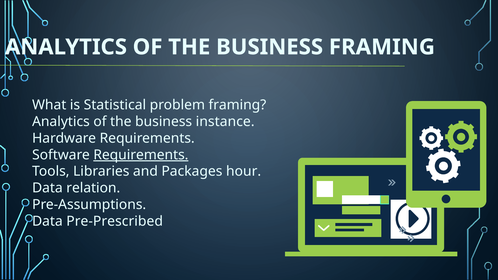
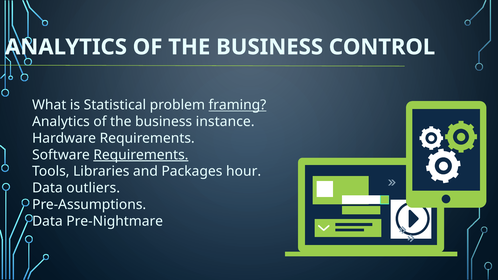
BUSINESS FRAMING: FRAMING -> CONTROL (382, 47)
framing underline: none -> present (237, 105)
relation: relation -> outliers (93, 188)
Pre-Prescribed: Pre-Prescribed -> Pre-Nightmare (115, 221)
